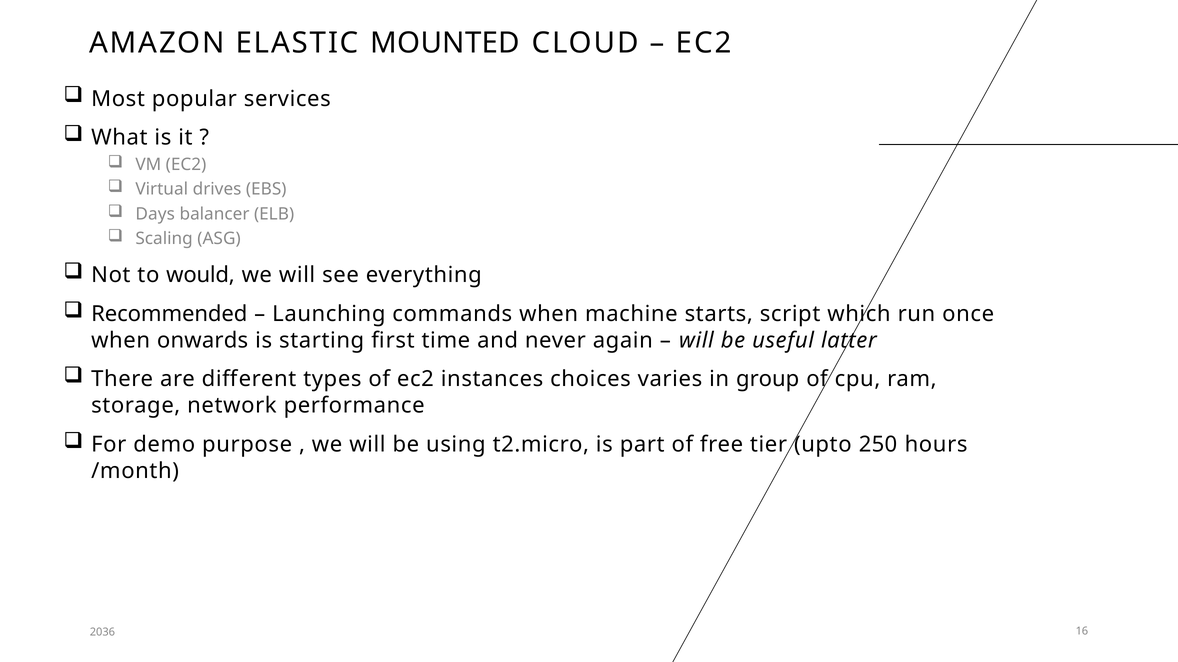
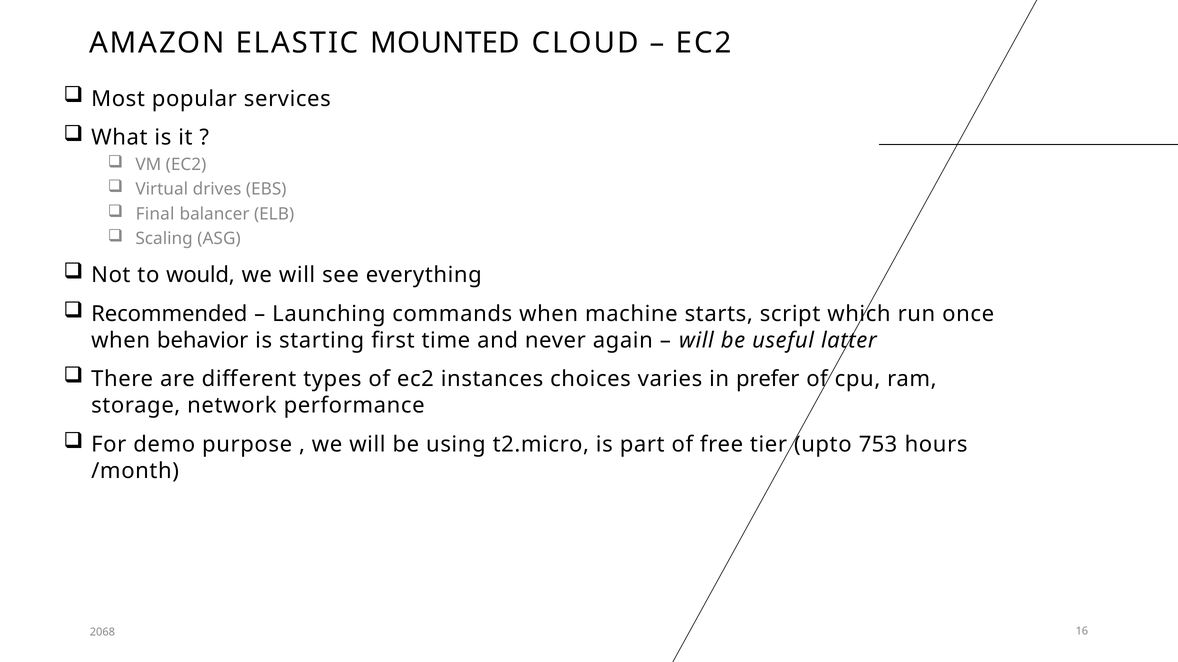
Days: Days -> Final (155, 214)
onwards: onwards -> behavior (203, 341)
group: group -> prefer (768, 379)
250: 250 -> 753 (878, 445)
2036: 2036 -> 2068 (102, 633)
